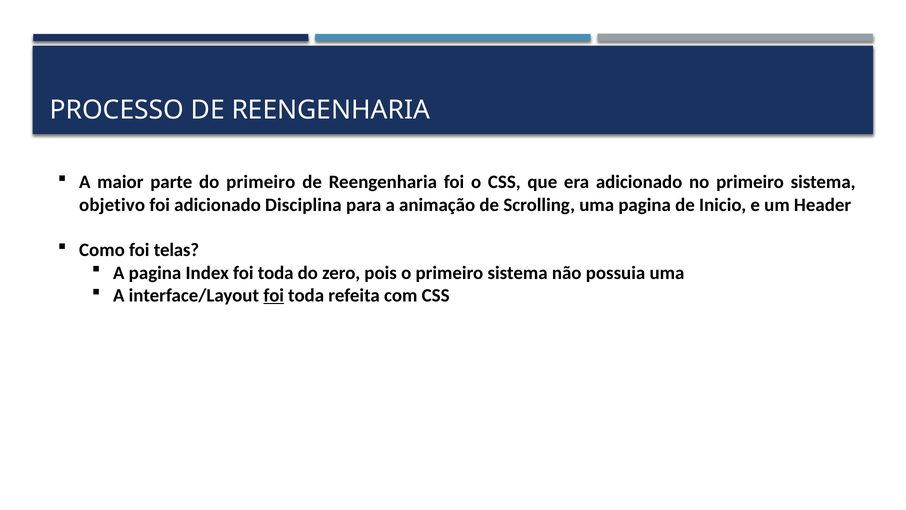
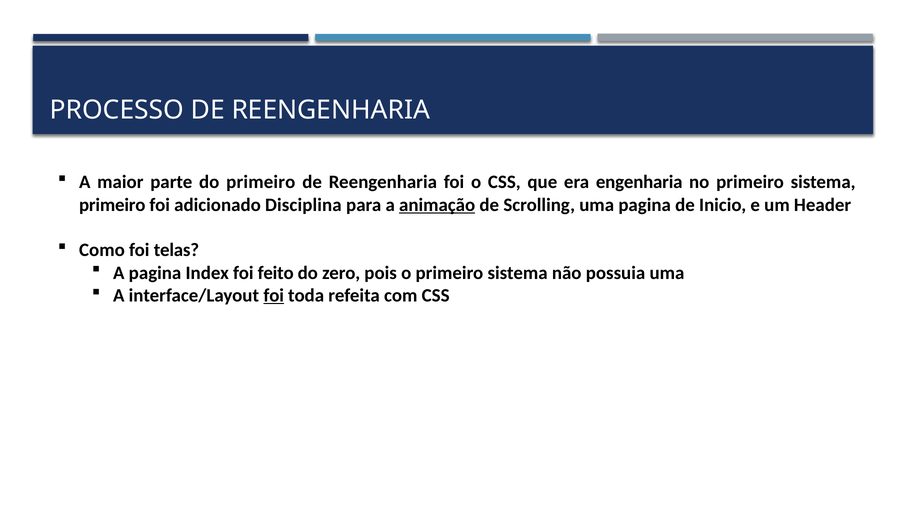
era adicionado: adicionado -> engenharia (639, 182)
objetivo: objetivo -> primeiro (112, 205)
animação underline: none -> present (437, 205)
Index foi toda: toda -> feito (276, 273)
